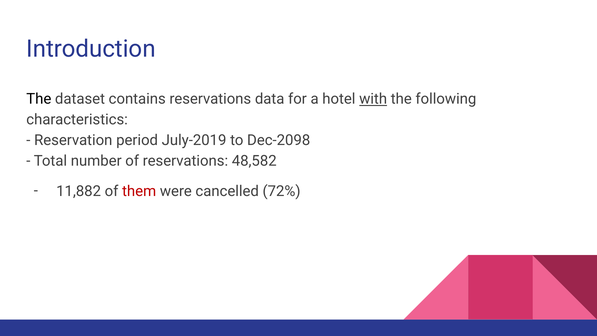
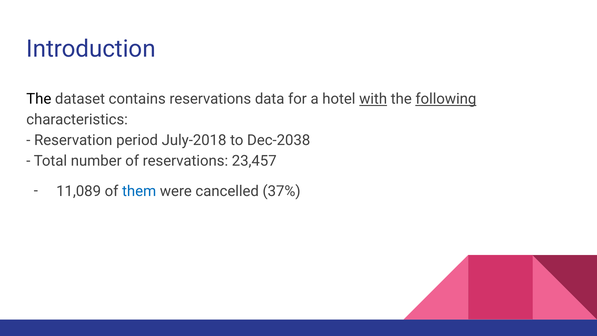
following underline: none -> present (446, 99)
July-2019: July-2019 -> July-2018 (194, 140)
Dec-2098: Dec-2098 -> Dec-2038 (279, 140)
48,582: 48,582 -> 23,457 (254, 161)
11,882: 11,882 -> 11,089 (79, 191)
them colour: red -> blue (139, 191)
72%: 72% -> 37% (282, 191)
